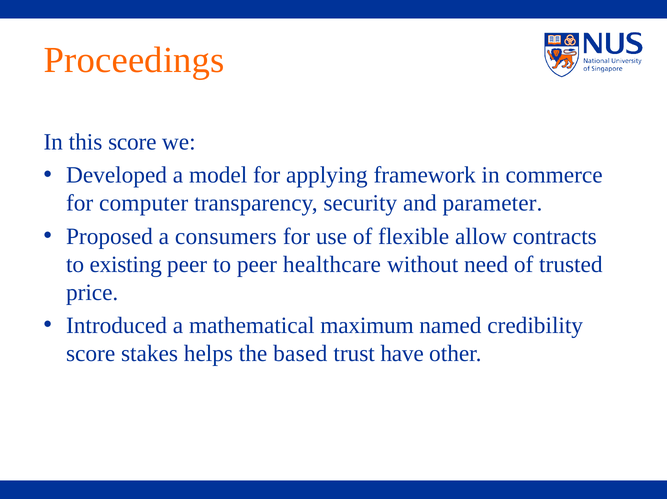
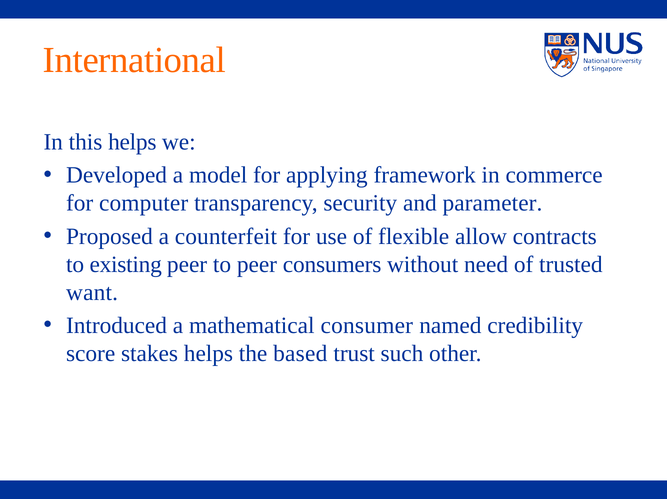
Proceedings: Proceedings -> International (134, 60)
this score: score -> helps (132, 142)
consumers: consumers -> counterfeit (226, 236)
healthcare: healthcare -> consumers (332, 264)
price: price -> want (92, 293)
maximum: maximum -> consumer (367, 326)
have: have -> such (402, 354)
